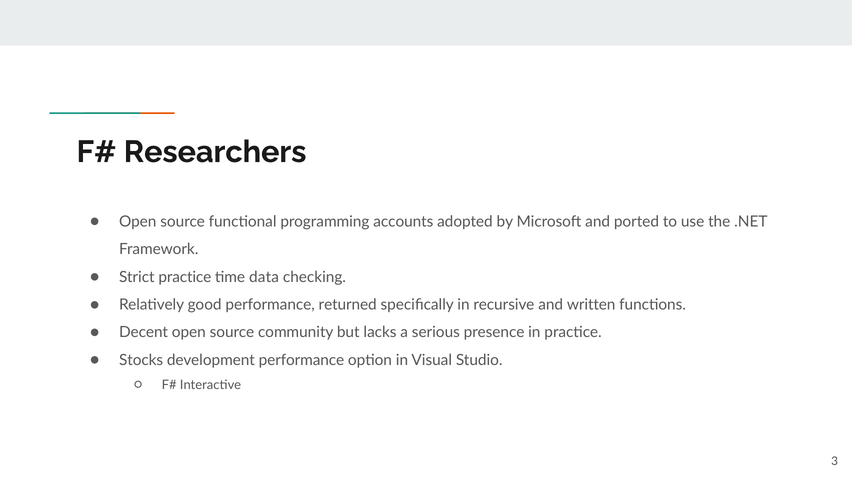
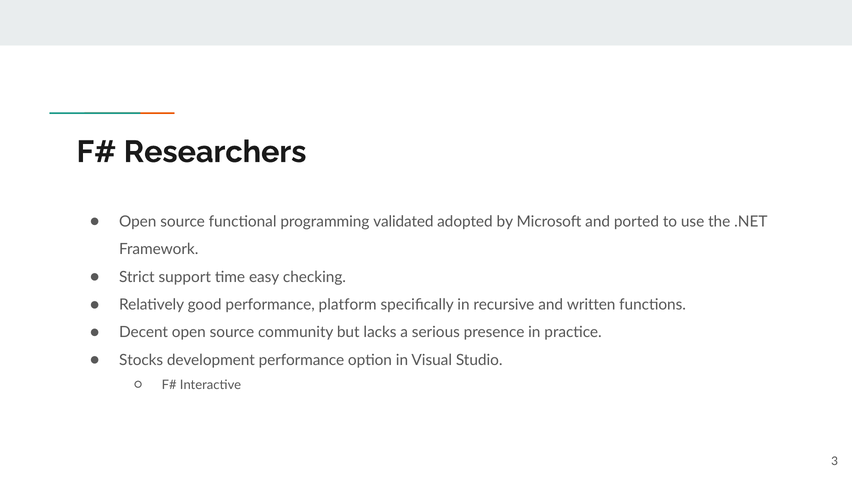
accounts: accounts -> validated (403, 222)
Strict practice: practice -> support (185, 277)
data: data -> easy (264, 277)
returned: returned -> platform (348, 305)
